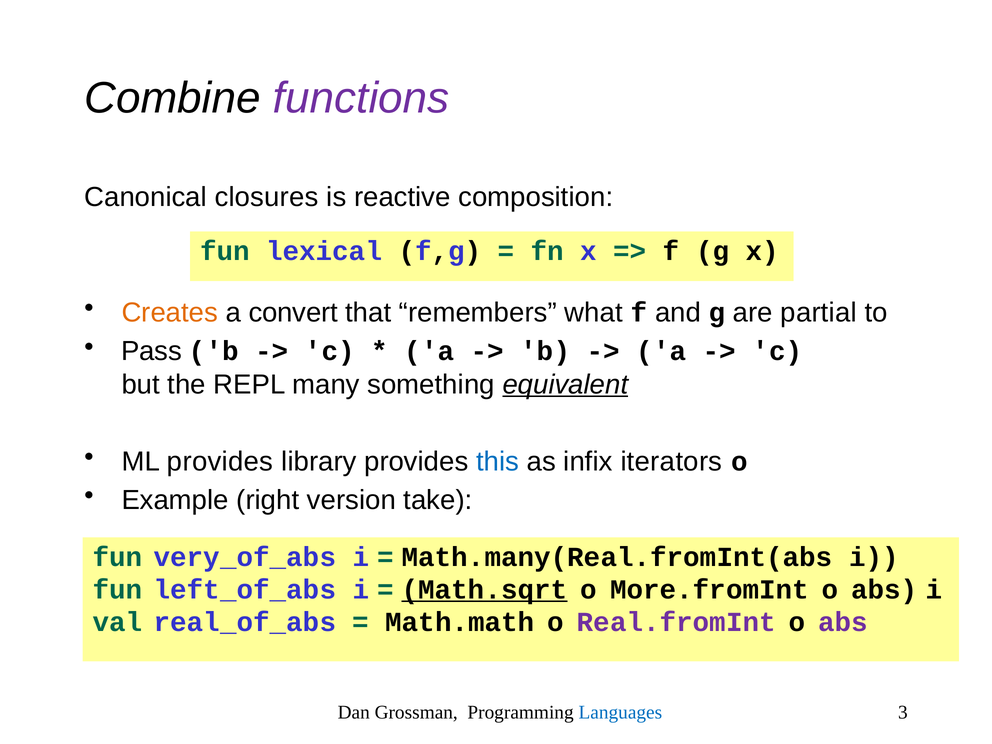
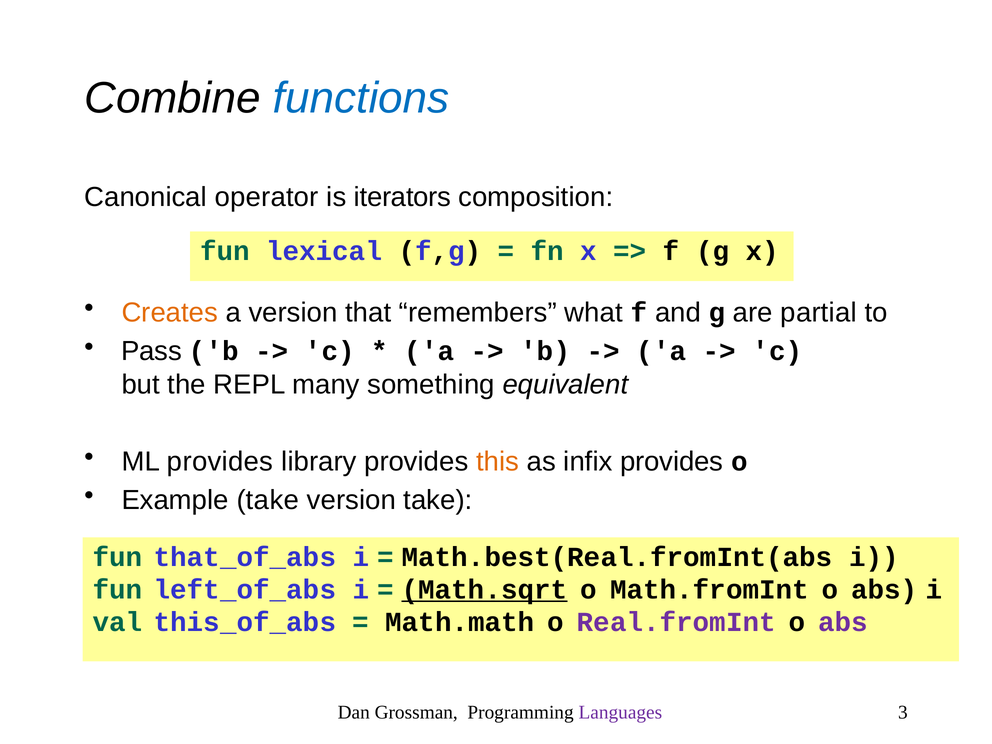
functions colour: purple -> blue (361, 98)
closures: closures -> operator (267, 197)
reactive: reactive -> iterators (402, 197)
a convert: convert -> version (293, 313)
equivalent underline: present -> none (565, 384)
this colour: blue -> orange (498, 462)
infix iterators: iterators -> provides (672, 462)
Example right: right -> take (268, 500)
very_of_abs: very_of_abs -> that_of_abs (245, 557)
Math.many(Real.fromInt(abs: Math.many(Real.fromInt(abs -> Math.best(Real.fromInt(abs (617, 557)
More.fromInt: More.fromInt -> Math.fromInt (709, 590)
real_of_abs: real_of_abs -> this_of_abs (245, 622)
Languages colour: blue -> purple (620, 712)
